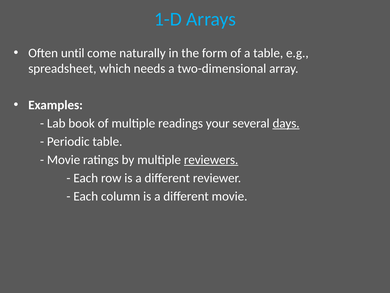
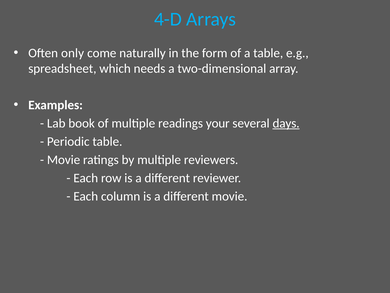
1-D: 1-D -> 4-D (168, 19)
until: until -> only (73, 53)
reviewers underline: present -> none (211, 159)
